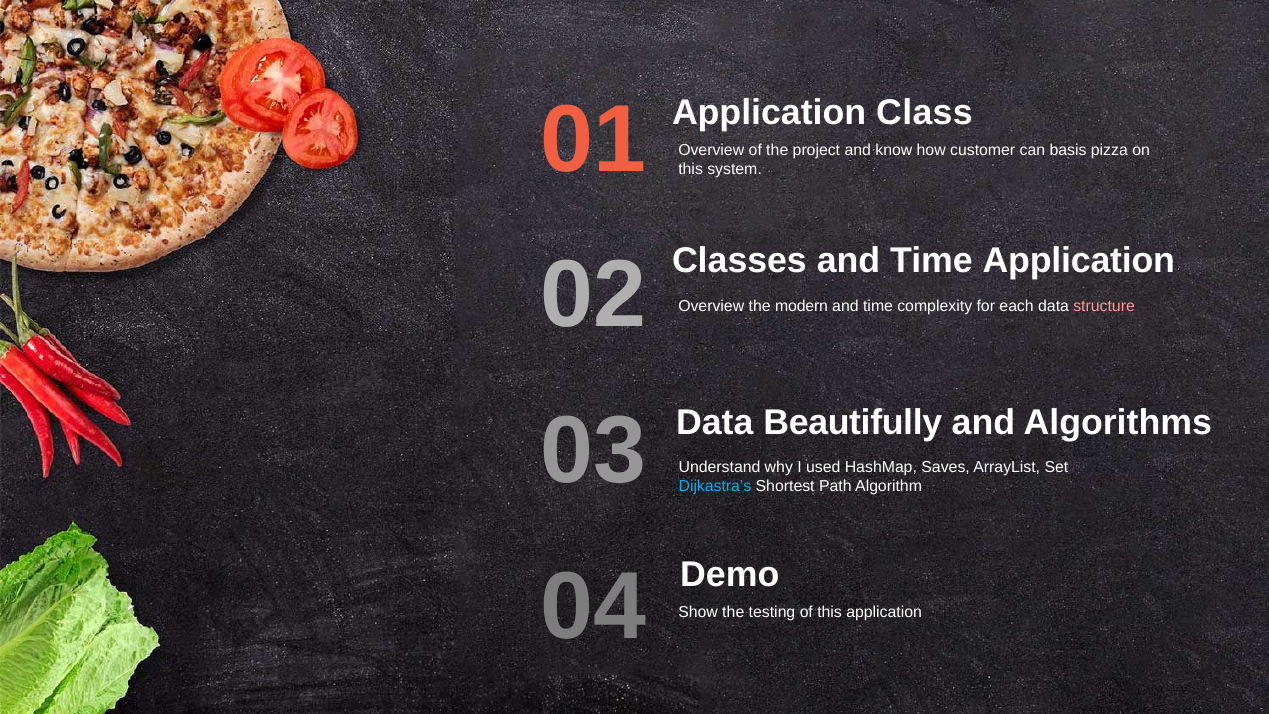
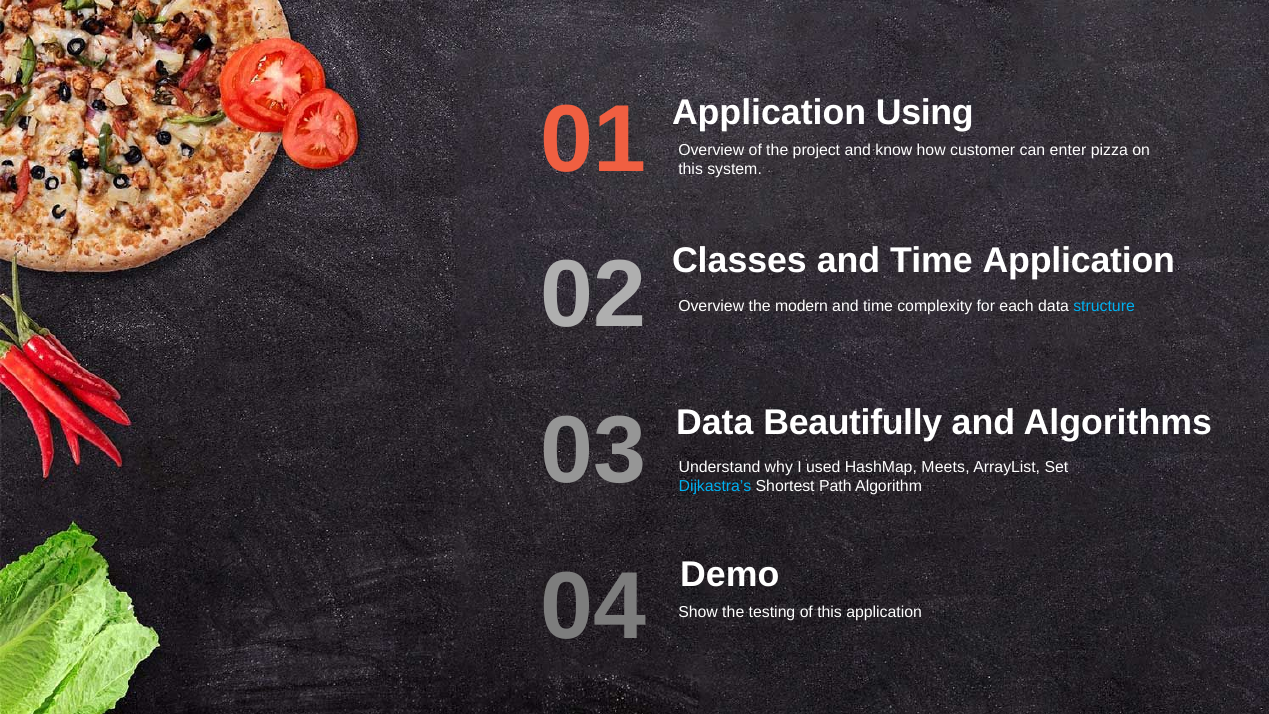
Class: Class -> Using (925, 113)
basis: basis -> enter (1068, 150)
structure colour: pink -> light blue (1104, 306)
Saves: Saves -> Meets (946, 467)
